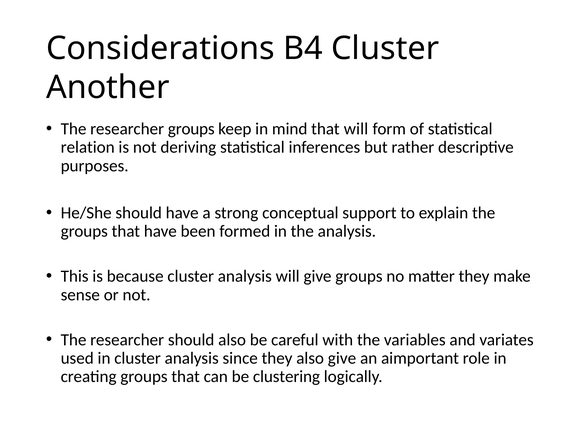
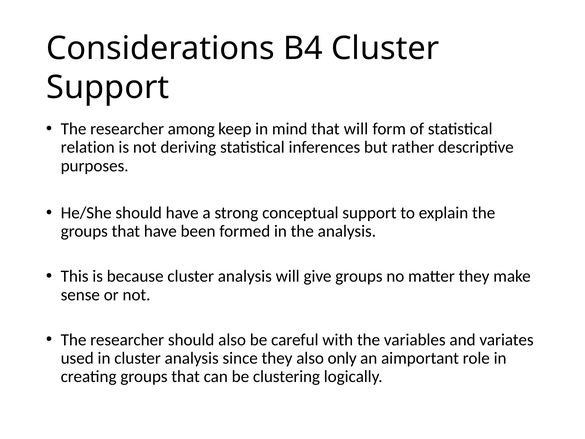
Another: Another -> Support (108, 87)
researcher groups: groups -> among (191, 129)
also give: give -> only (342, 358)
